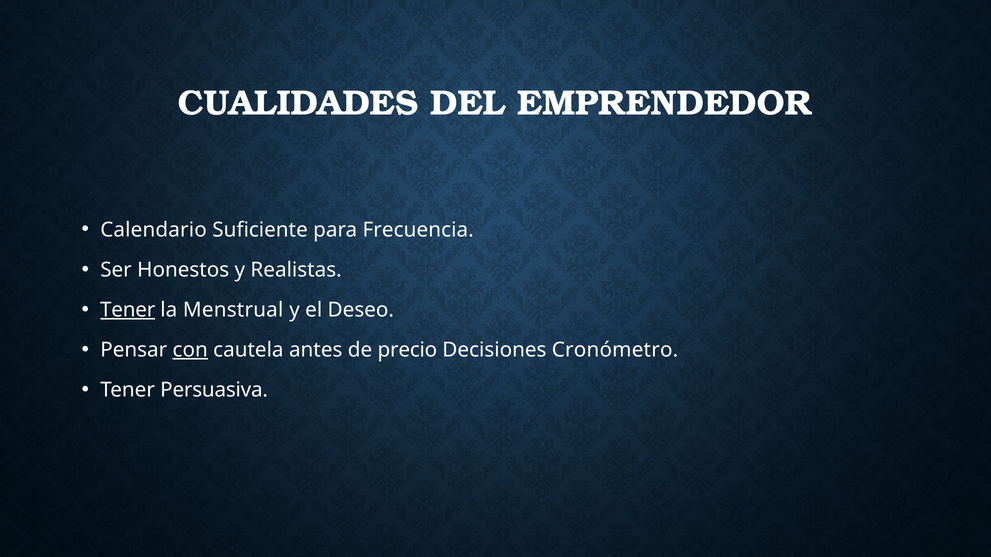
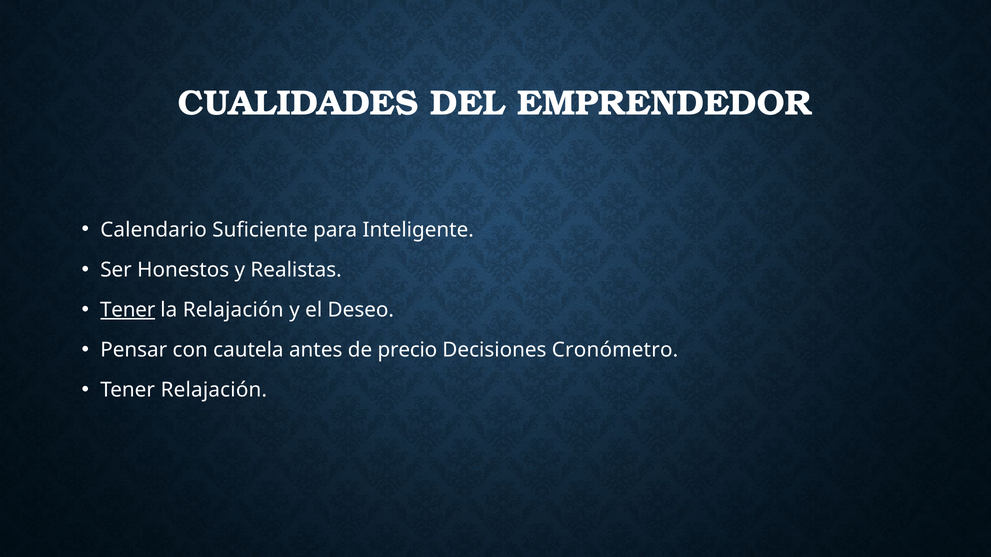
Frecuencia: Frecuencia -> Inteligente (418, 230)
la Menstrual: Menstrual -> Relajación (233, 310)
con underline: present -> none (190, 350)
Tener Persuasiva: Persuasiva -> Relajación (214, 390)
